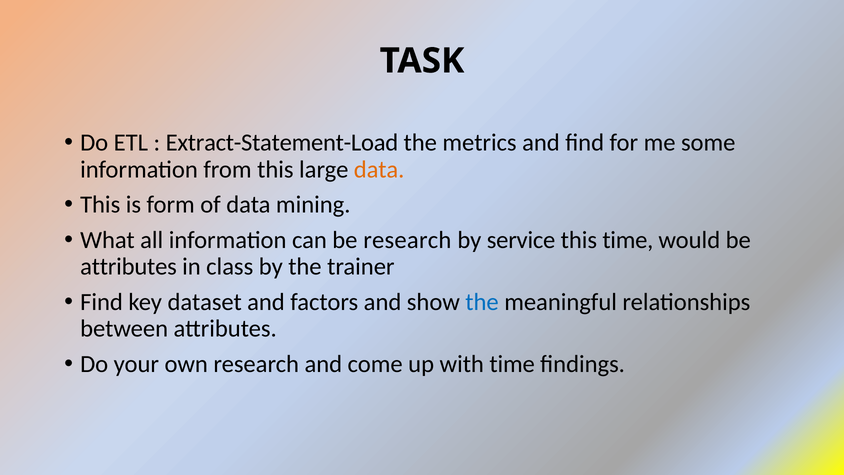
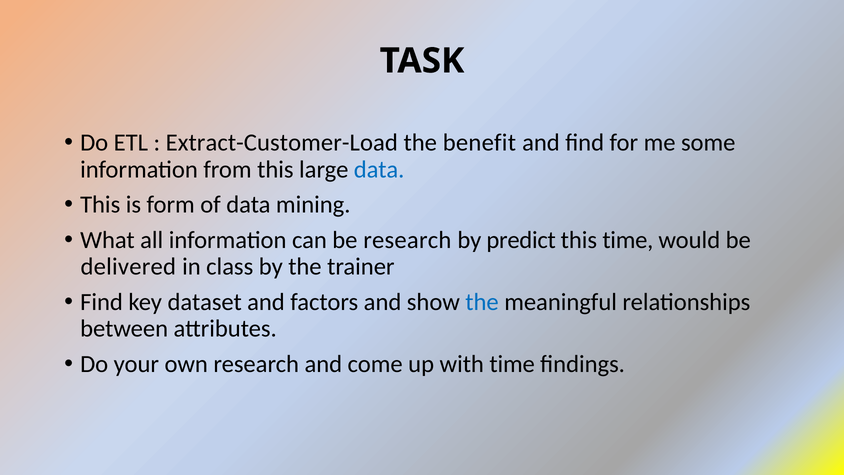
Extract-Statement-Load: Extract-Statement-Load -> Extract-Customer-Load (282, 143)
metrics: metrics -> benefit (479, 143)
data colour: orange -> blue (379, 169)
service: service -> predict (521, 240)
attributes: attributes -> delivered (128, 267)
